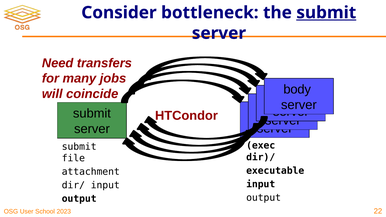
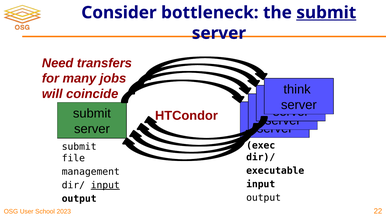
body: body -> think (297, 89)
attachment: attachment -> management (91, 172)
input underline: none -> present (105, 185)
